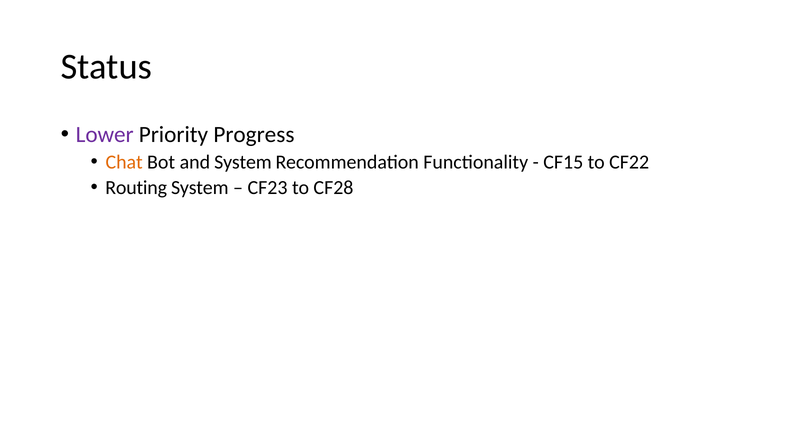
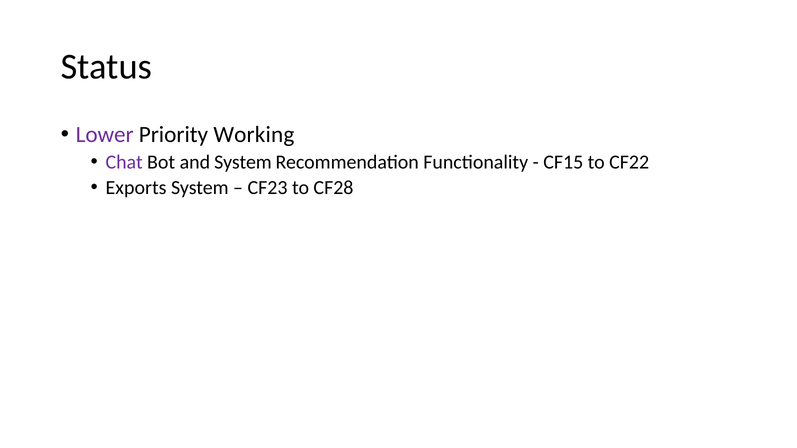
Progress: Progress -> Working (254, 135)
Chat colour: orange -> purple (124, 162)
Routing: Routing -> Exports (136, 188)
